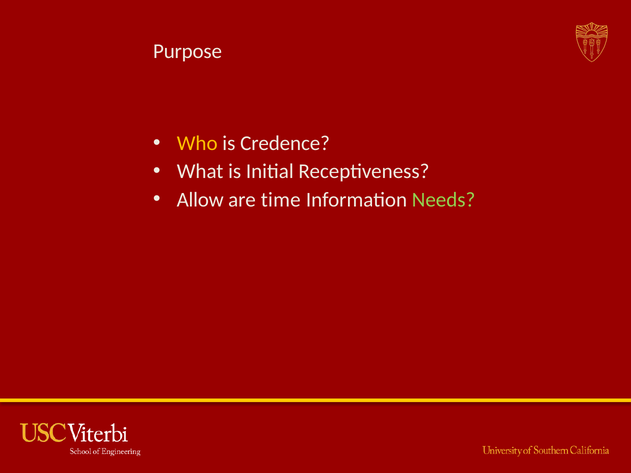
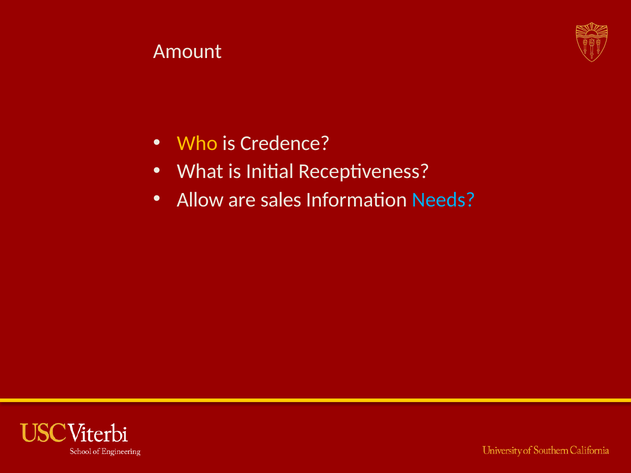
Purpose: Purpose -> Amount (187, 51)
time: time -> sales (281, 200)
Needs colour: light green -> light blue (444, 200)
